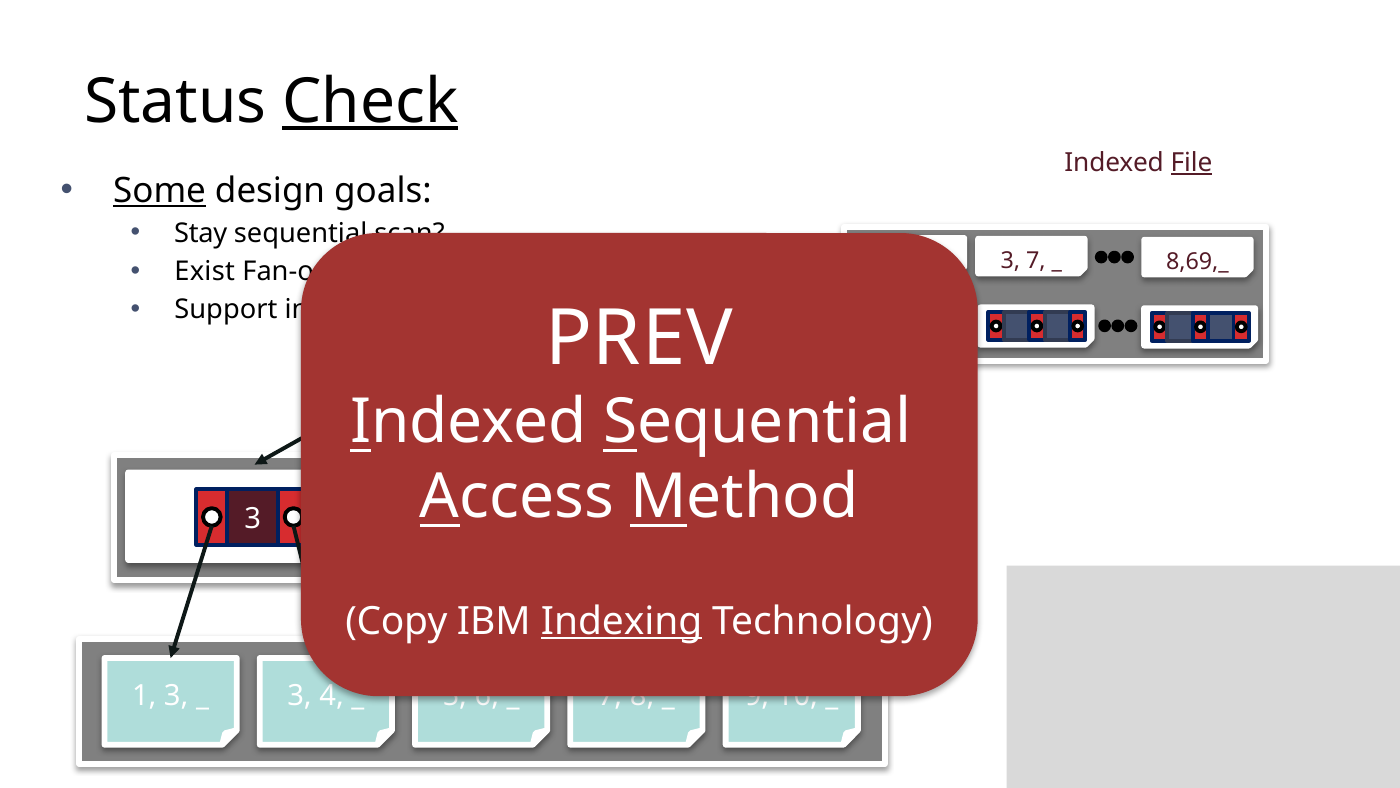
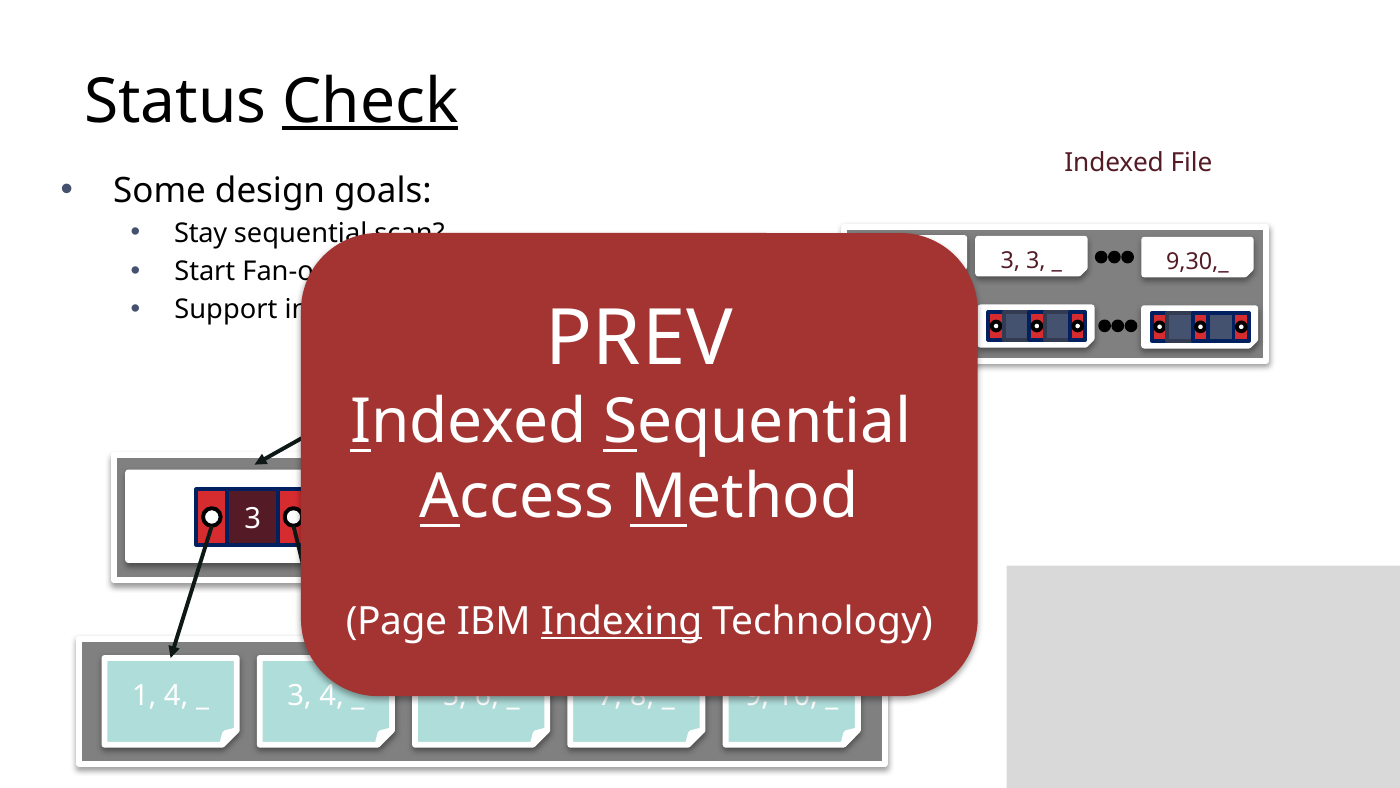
File underline: present -> none (1191, 163)
Some underline: present -> none (160, 191)
3 7: 7 -> 3 (1036, 261)
8,69,_: 8,69,_ -> 9,30,_ (1197, 262)
Exist: Exist -> Start (205, 271)
Copy: Copy -> Page (396, 621)
1 3: 3 -> 4 (176, 696)
